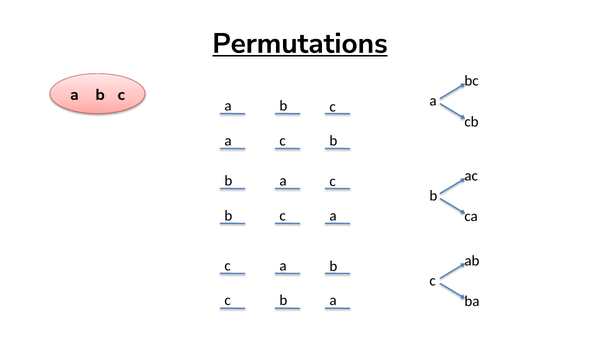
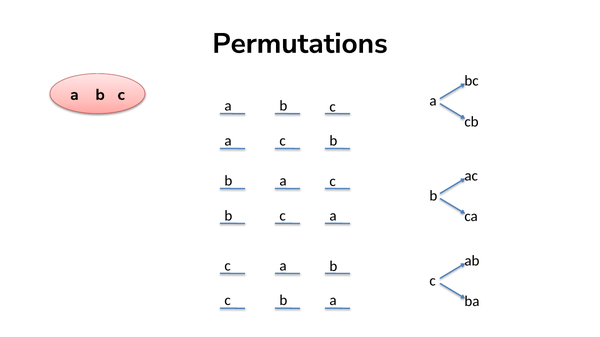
Permutations underline: present -> none (300, 44)
